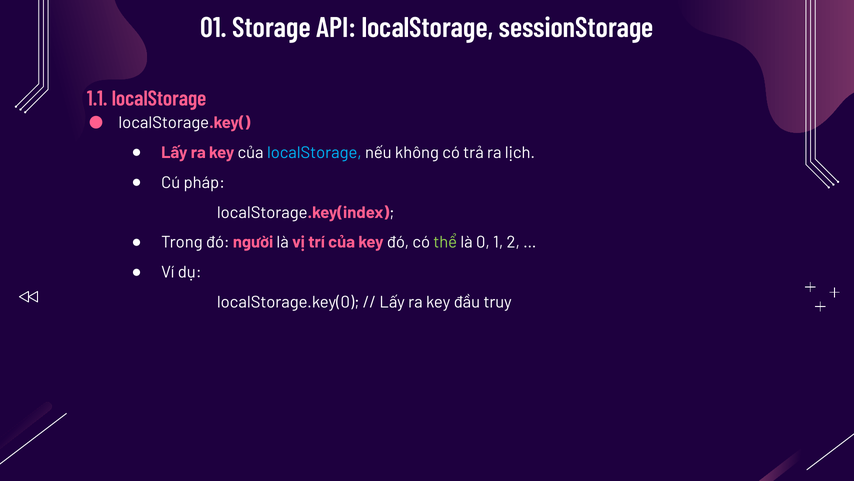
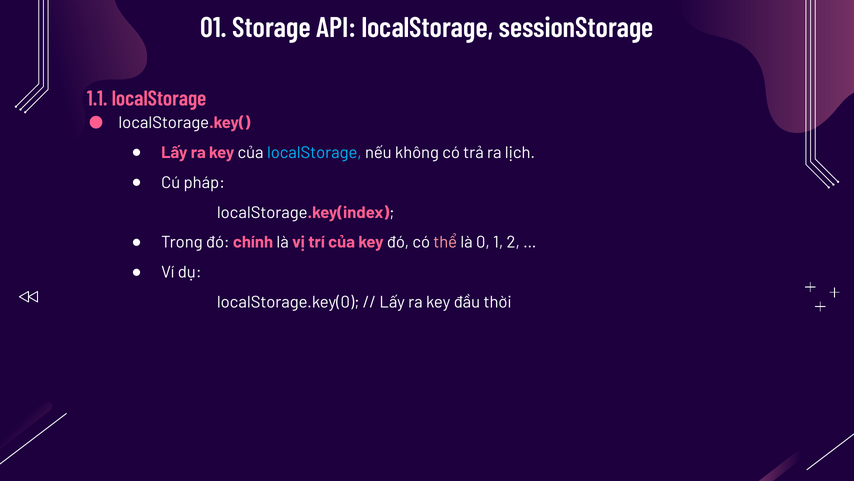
người: người -> chính (253, 242)
thể colour: light green -> pink (445, 242)
truy: truy -> thời (498, 302)
